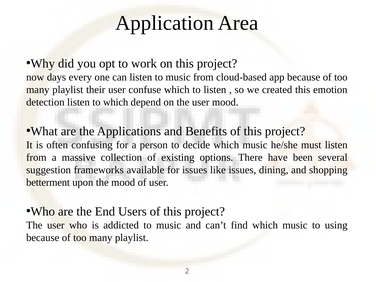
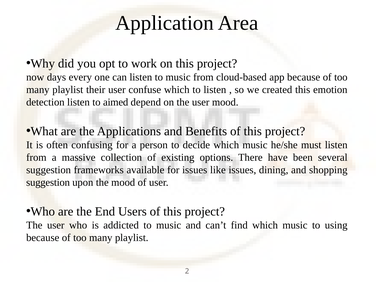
to which: which -> aimed (116, 102)
betterment: betterment -> suggestion (48, 182)
